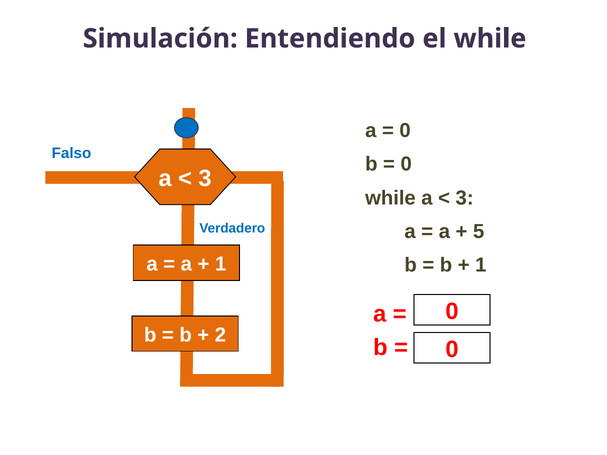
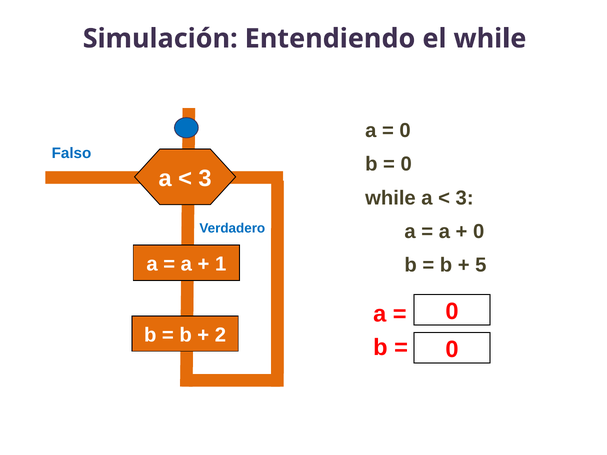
5: 5 -> 0 (479, 232)
1: 1 -> 5 (481, 265)
